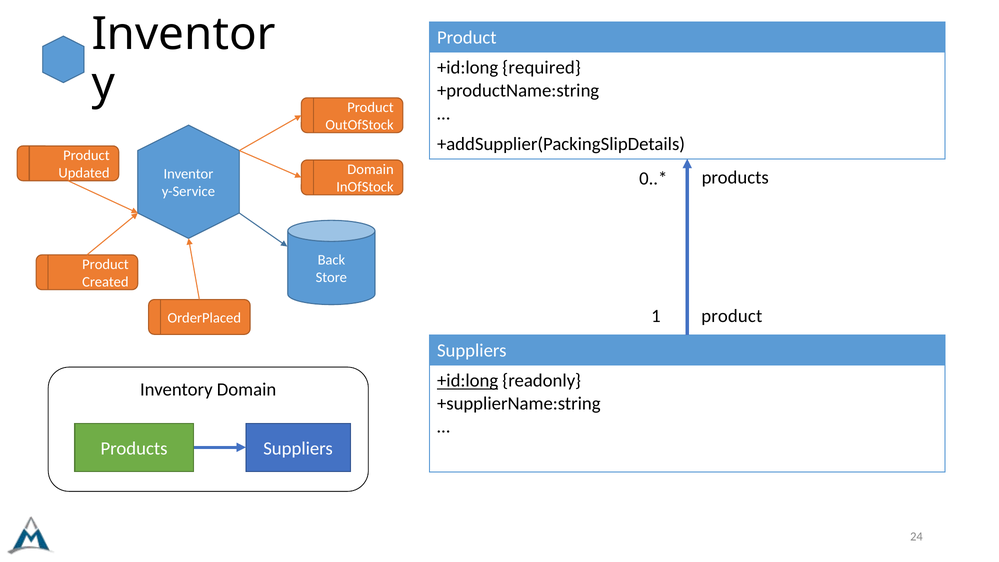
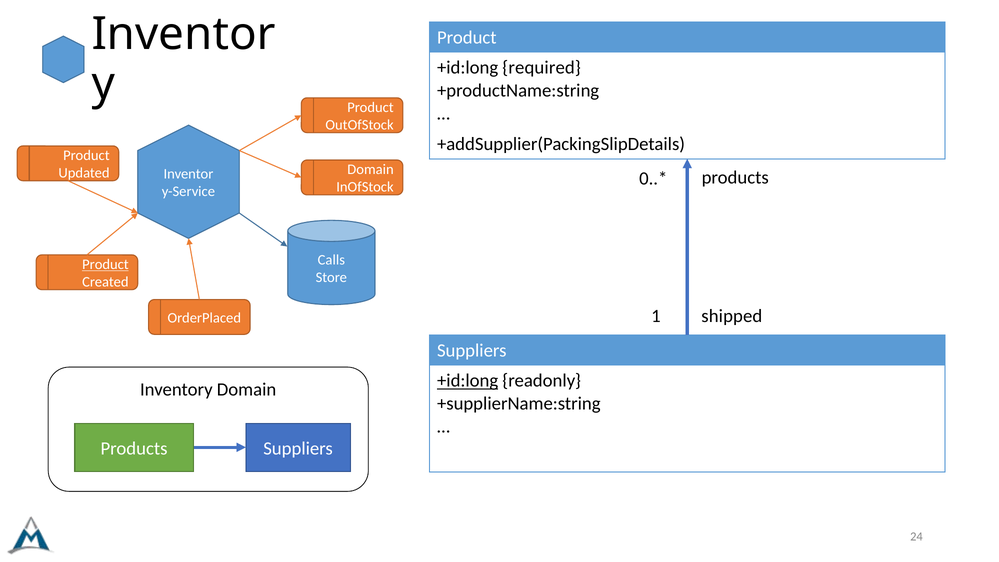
Back: Back -> Calls (331, 260)
Product underline: none -> present (105, 265)
product: product -> shipped (732, 316)
